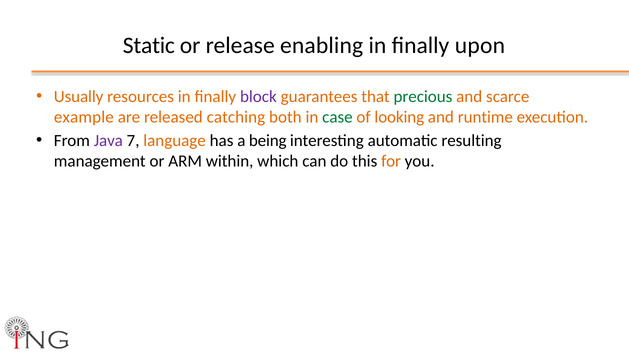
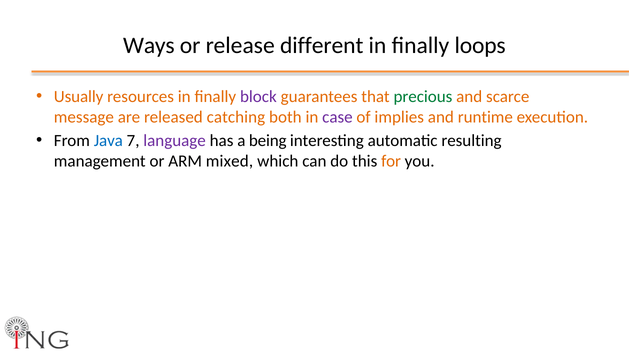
Static: Static -> Ways (149, 45)
enabling: enabling -> different (322, 45)
upon: upon -> loops (480, 45)
example: example -> message (84, 117)
case colour: green -> purple (337, 117)
looking: looking -> implies (399, 117)
Java colour: purple -> blue (108, 141)
language colour: orange -> purple (175, 141)
within: within -> mixed (230, 161)
